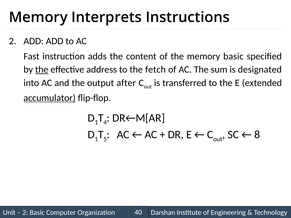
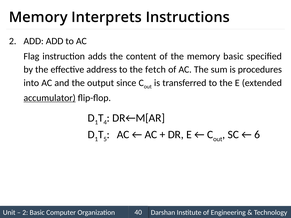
Fast: Fast -> Flag (31, 56)
the underline: present -> none (42, 70)
designated: designated -> procedures (260, 70)
after: after -> since (126, 83)
8: 8 -> 6 (257, 135)
